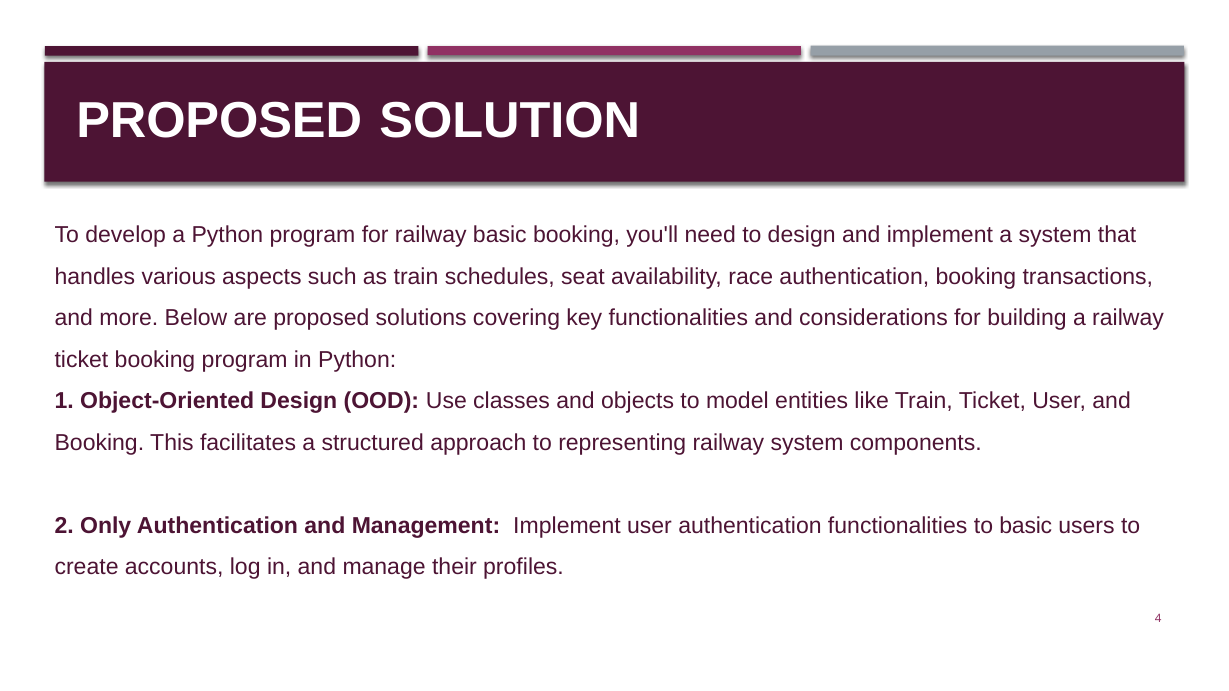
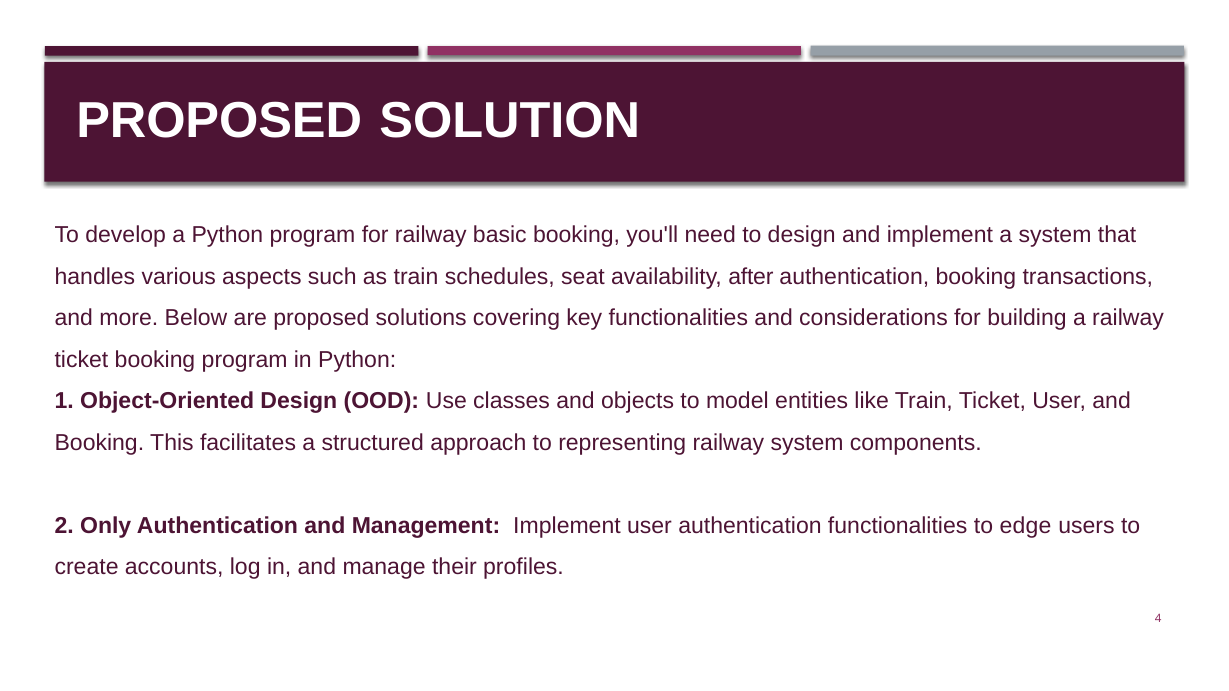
race: race -> after (751, 277)
to basic: basic -> edge (1026, 526)
